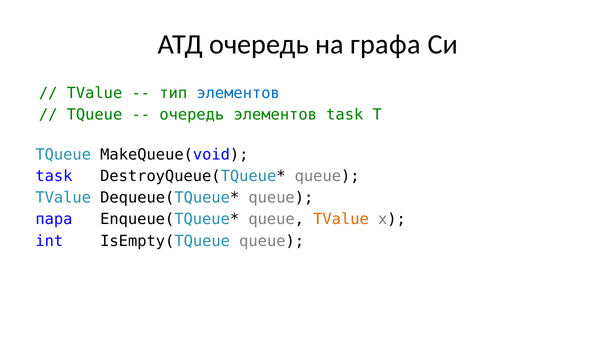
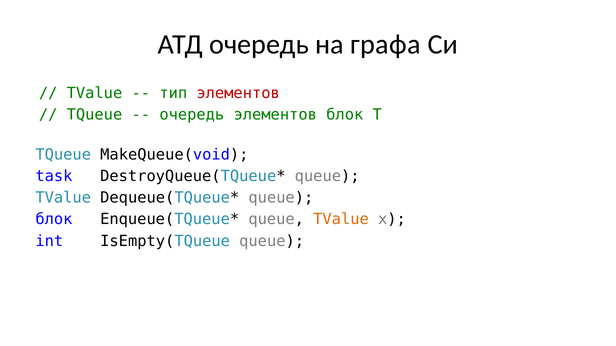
элементов colour: blue -> red (238, 93)
элементов task: task -> блок (345, 115)
пара: пара -> блок (54, 220)
